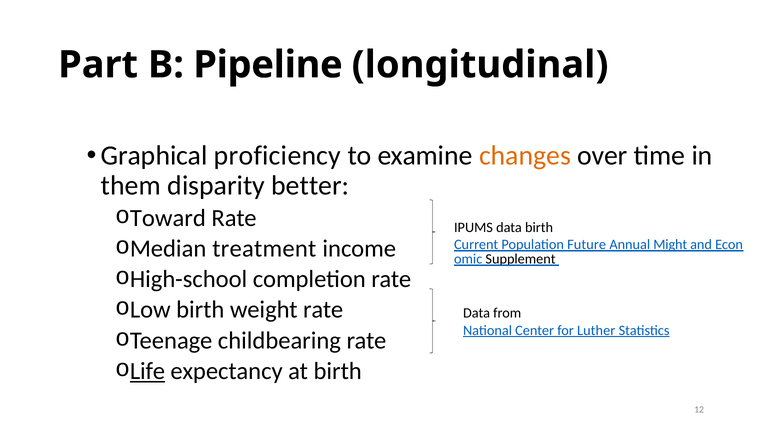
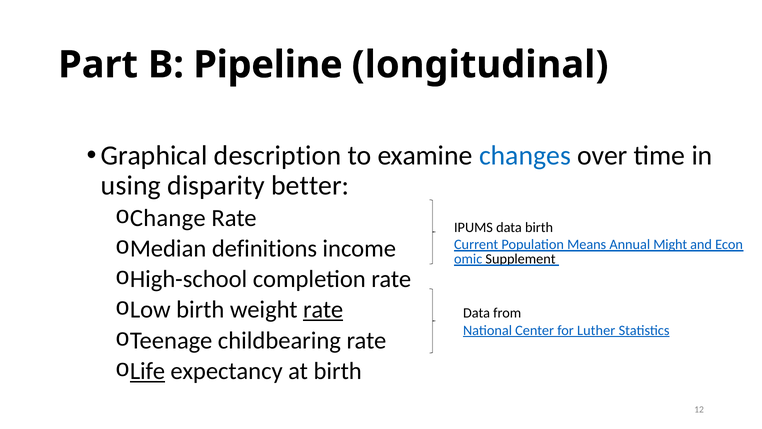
proficiency: proficiency -> description (278, 156)
changes colour: orange -> blue (525, 156)
them: them -> using (131, 186)
Toward: Toward -> Change (168, 218)
treatment: treatment -> definitions (264, 248)
Future: Future -> Means (587, 244)
rate underline: none -> present (323, 310)
